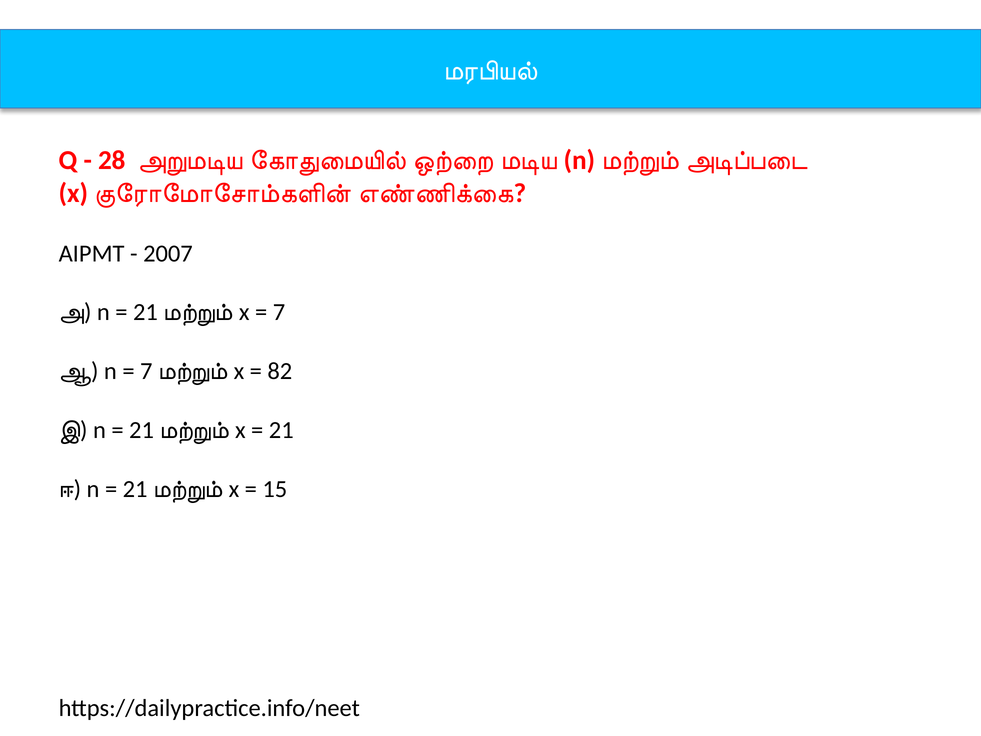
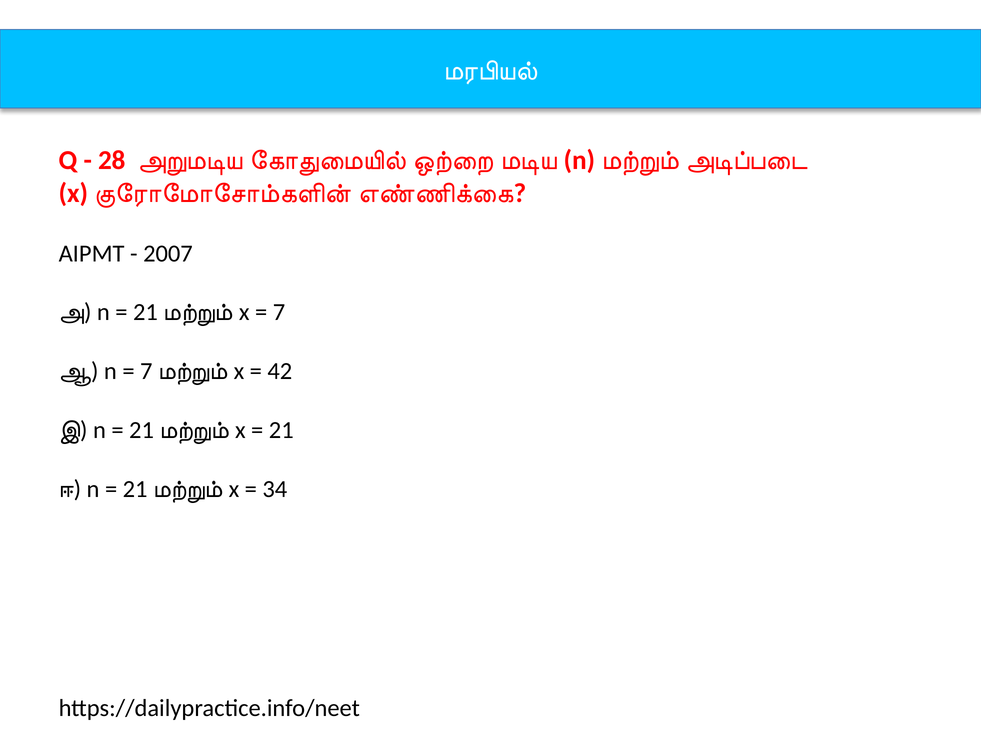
82: 82 -> 42 (280, 371)
15: 15 -> 34 (275, 489)
